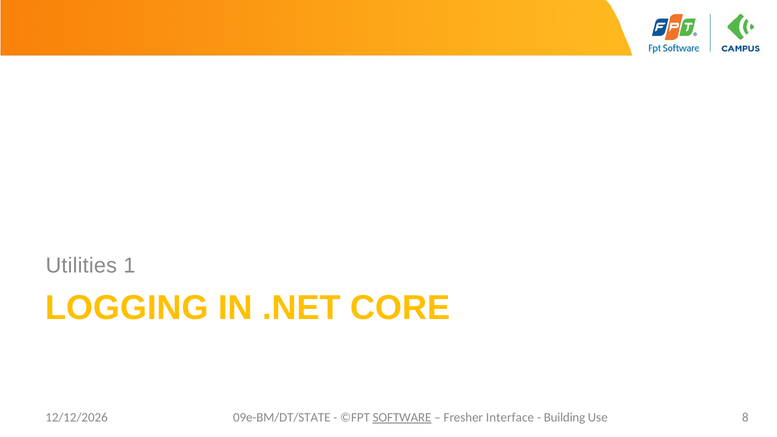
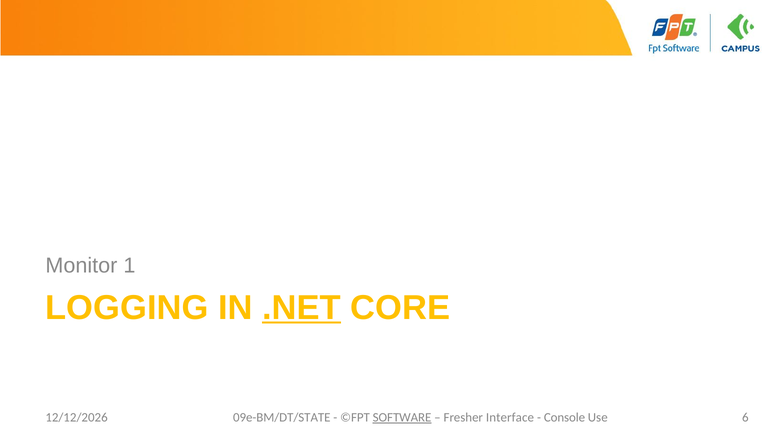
Utilities: Utilities -> Monitor (81, 265)
.NET underline: none -> present (302, 308)
Building: Building -> Console (564, 417)
8: 8 -> 6 (745, 417)
